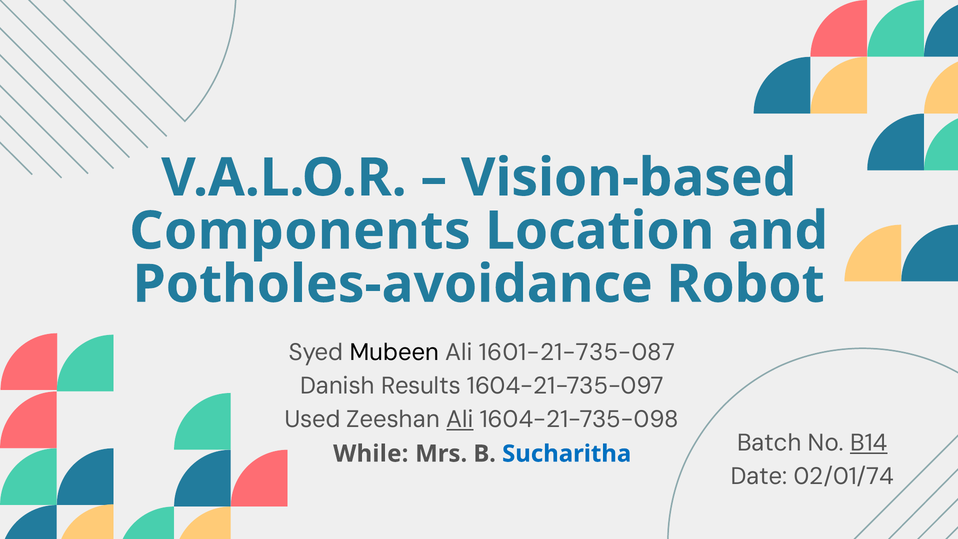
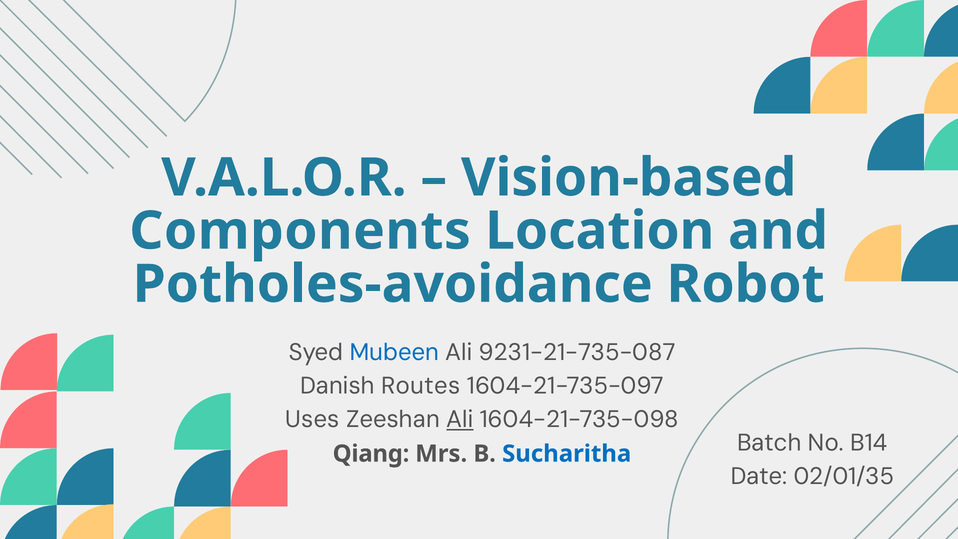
Mubeen colour: black -> blue (394, 352)
1601-21-735-087: 1601-21-735-087 -> 9231-21-735-087 (577, 352)
Results: Results -> Routes (421, 386)
Used: Used -> Uses (312, 419)
B14 underline: present -> none (869, 443)
While: While -> Qiang (371, 454)
02/01/74: 02/01/74 -> 02/01/35 (844, 476)
